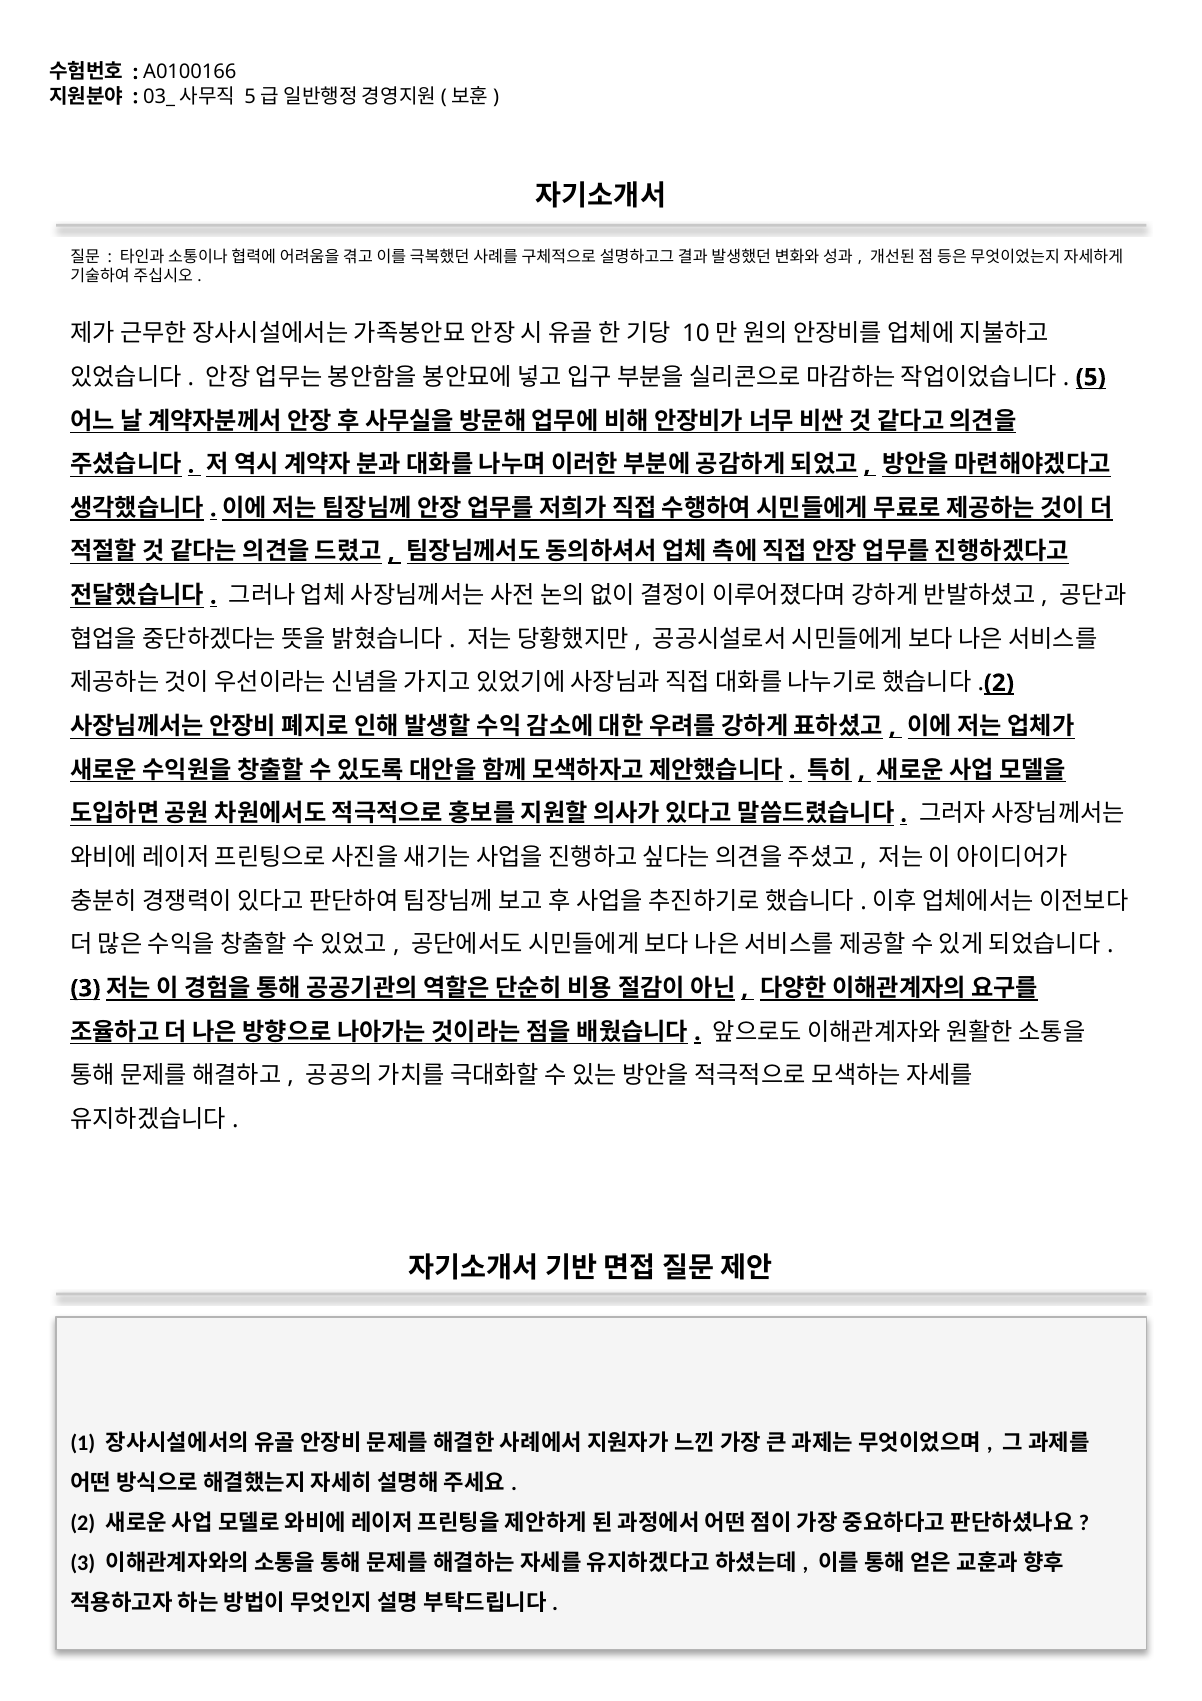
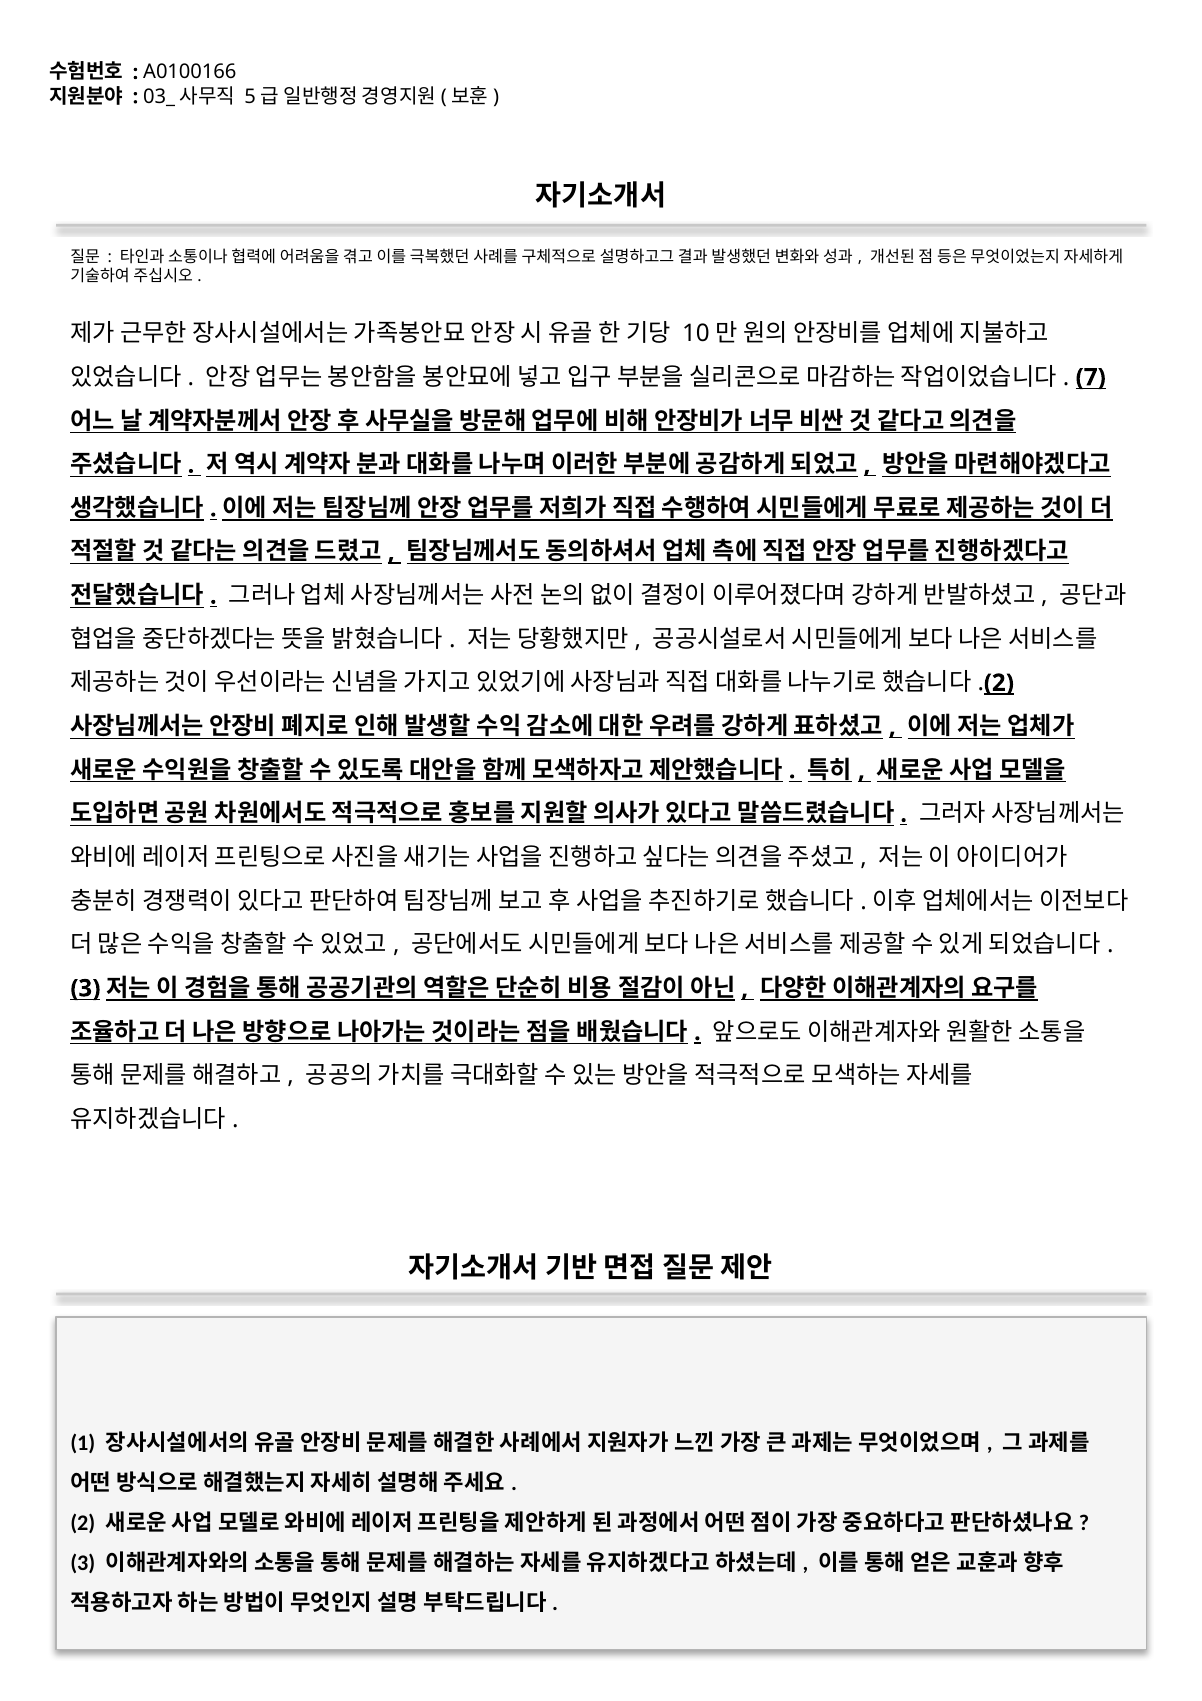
5: 5 -> 7 (1091, 377)
